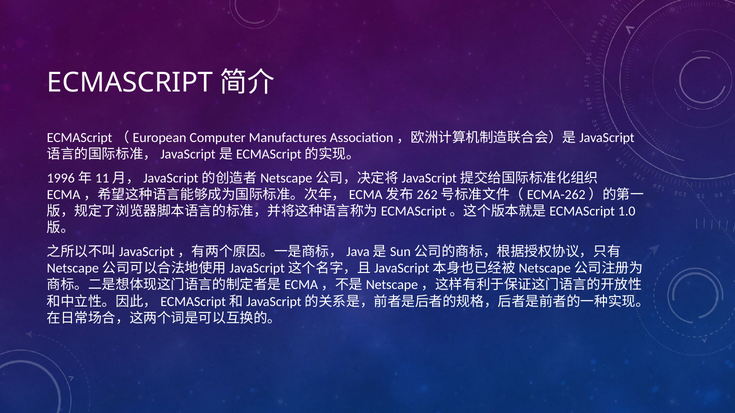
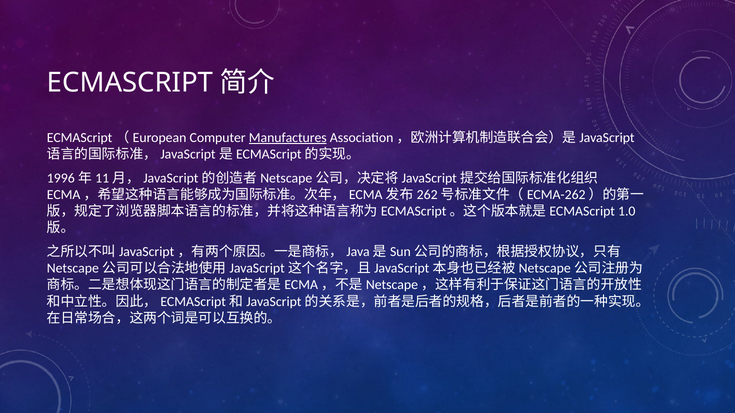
Manufactures underline: none -> present (288, 138)
